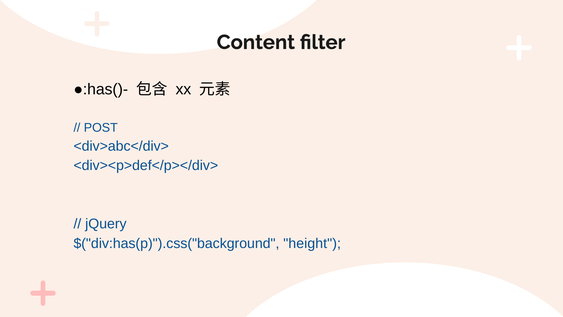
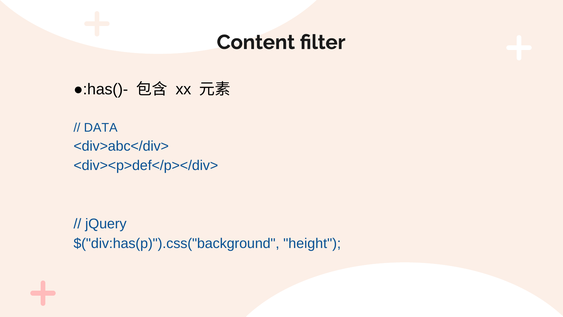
POST: POST -> DATA (101, 127)
